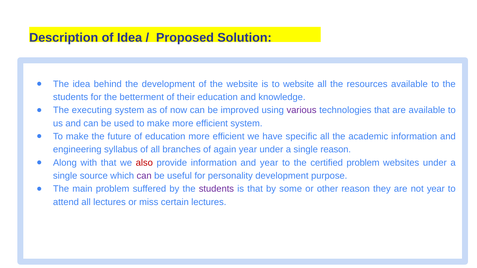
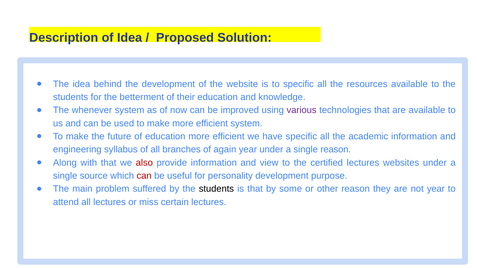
to website: website -> specific (299, 84)
executing: executing -> whenever (92, 110)
and year: year -> view (269, 163)
certified problem: problem -> lectures (363, 163)
can colour: purple -> red (144, 176)
students colour: purple -> black (216, 189)
